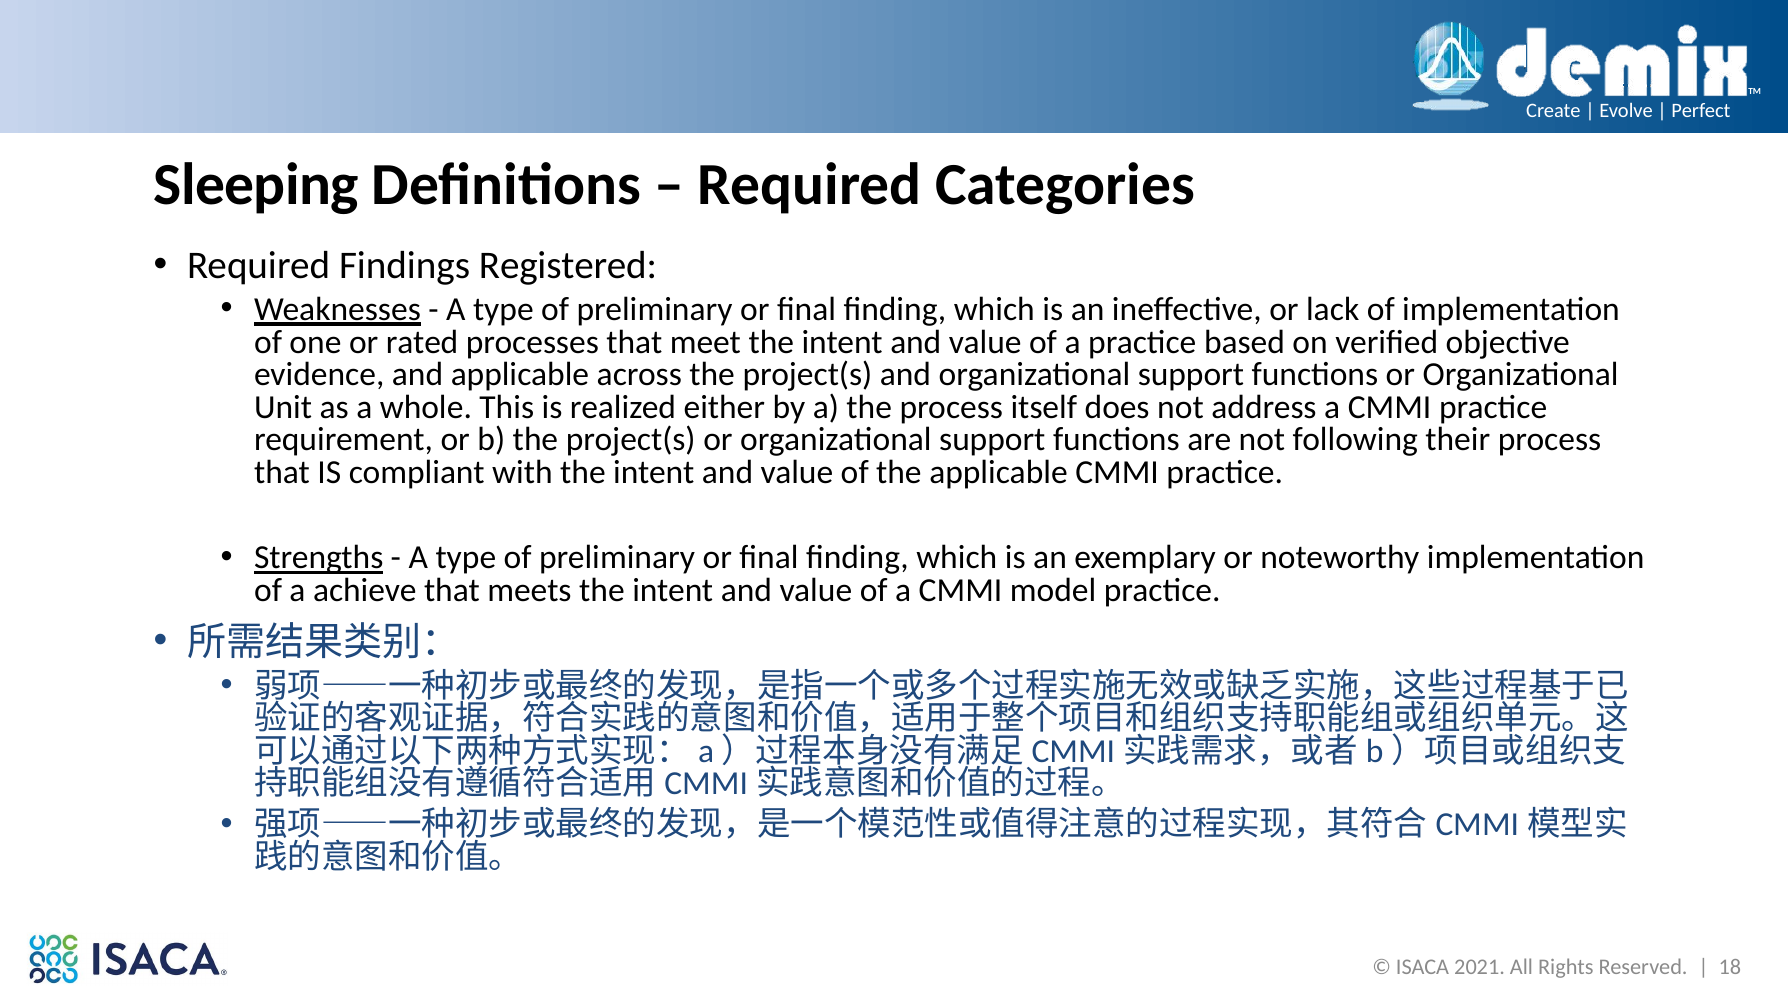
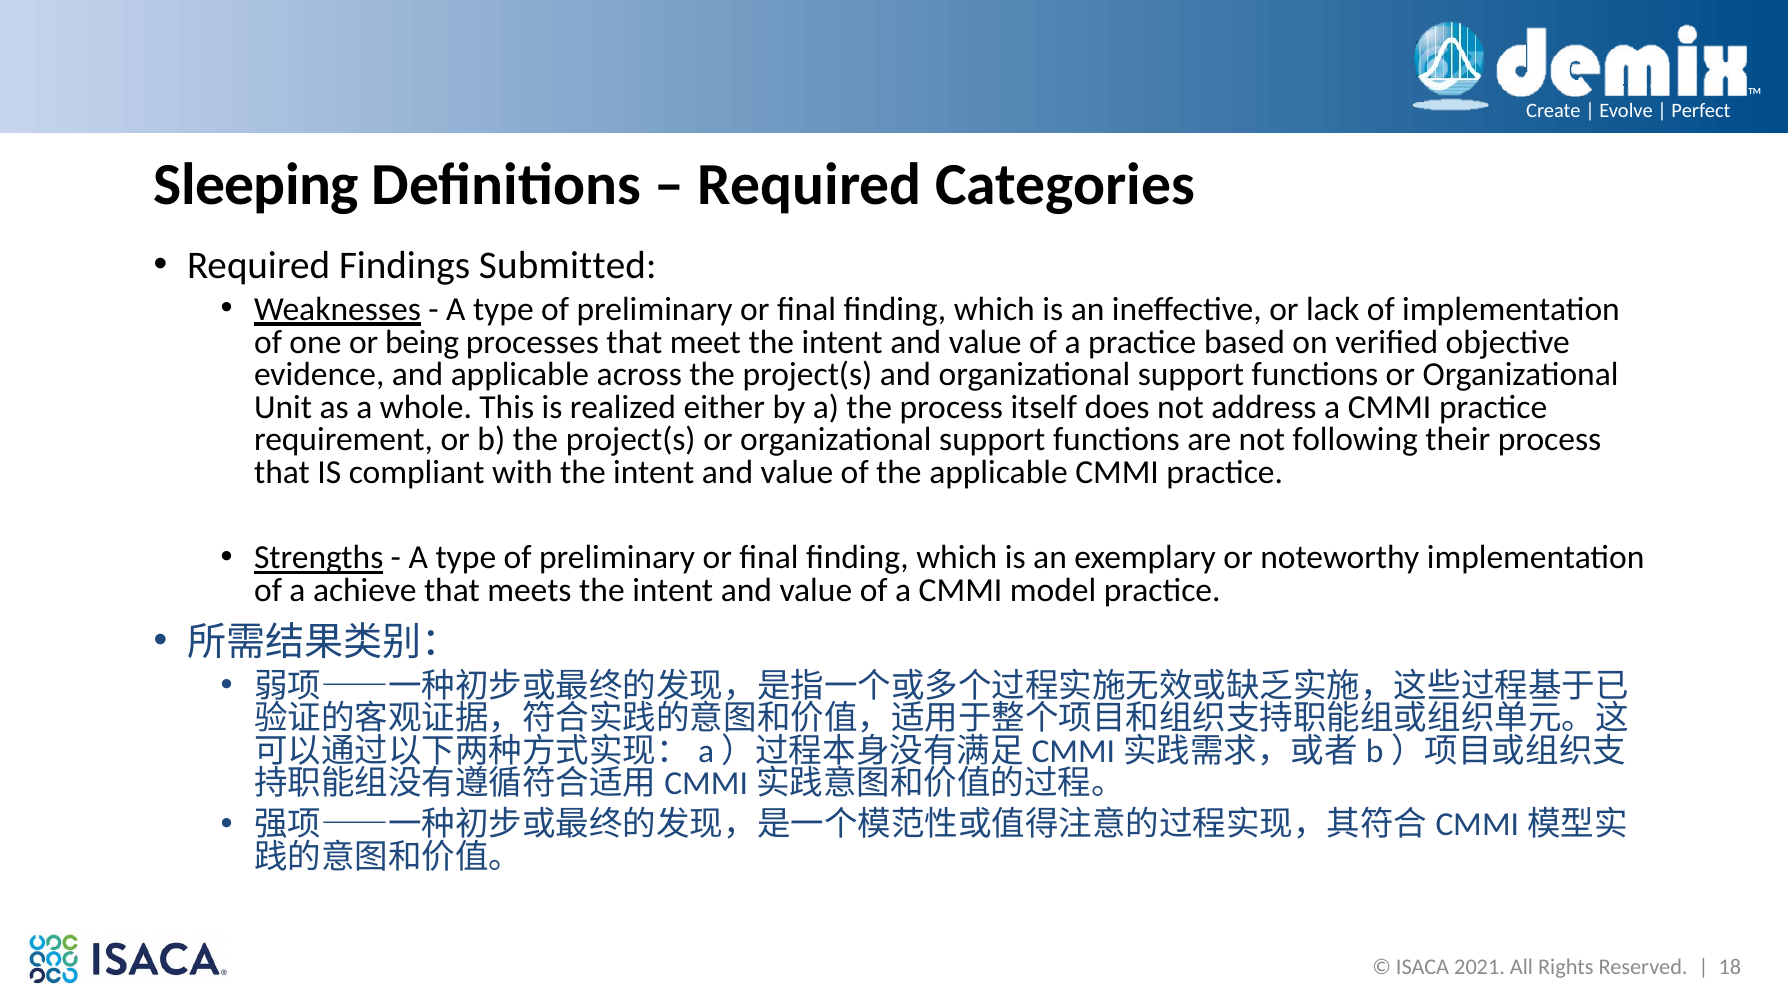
Registered: Registered -> Submitted (568, 266)
rated: rated -> being (422, 342)
